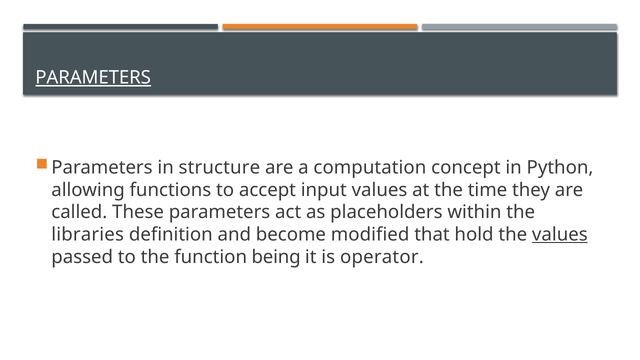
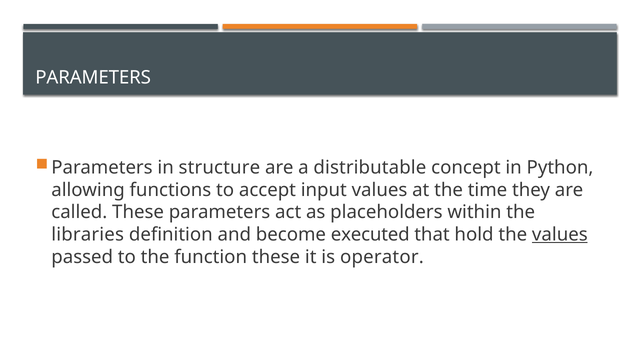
PARAMETERS underline: present -> none (93, 78)
computation: computation -> distributable (370, 168)
modified: modified -> executed (370, 235)
function being: being -> these (276, 257)
